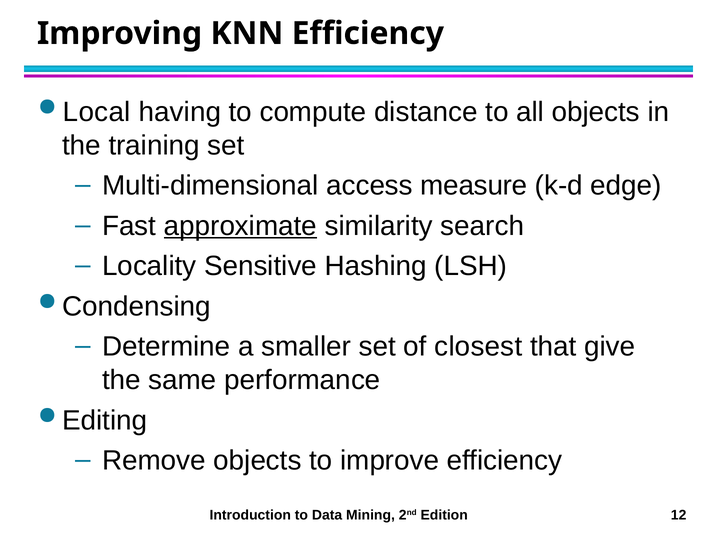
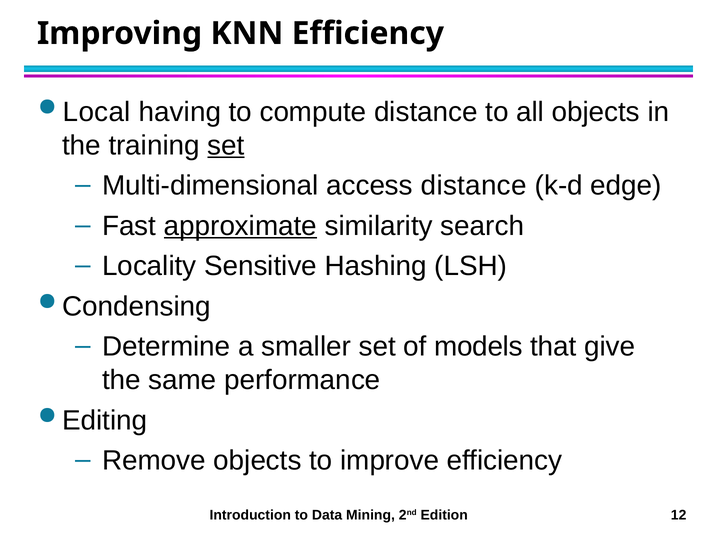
set underline: none -> present (226, 145)
access measure: measure -> distance (474, 186)
closest: closest -> models (479, 347)
